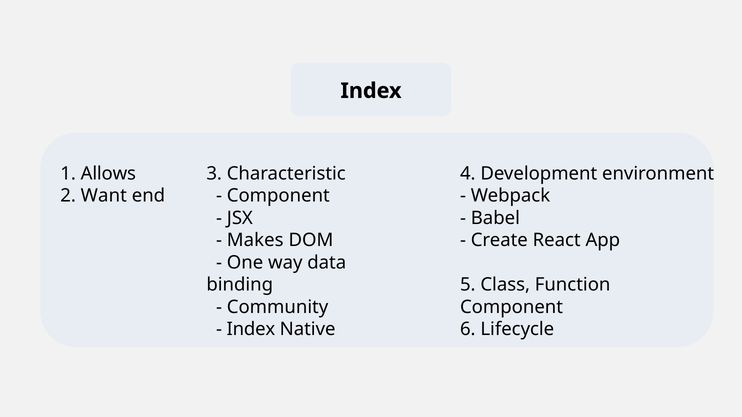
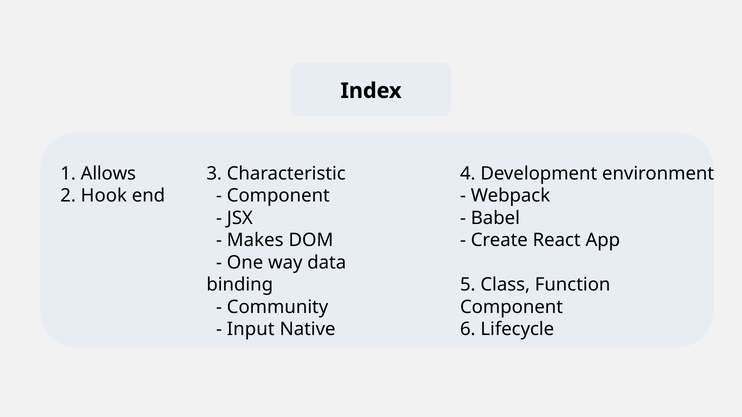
Want: Want -> Hook (104, 196)
Index: Index -> Input (251, 330)
